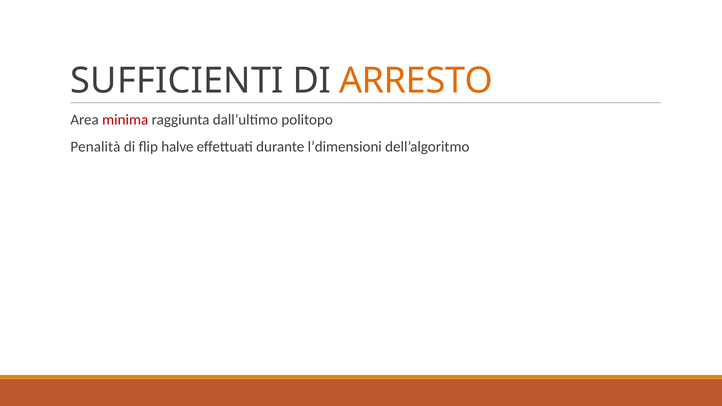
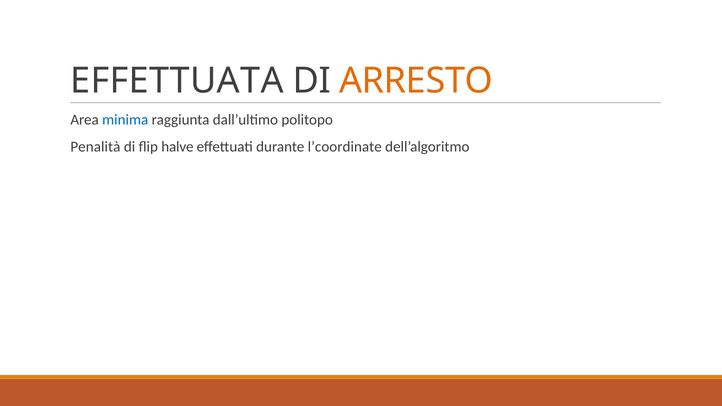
SUFFICIENTI: SUFFICIENTI -> EFFETTUATA (177, 81)
minima colour: red -> blue (125, 120)
l’dimensioni: l’dimensioni -> l’coordinate (345, 147)
